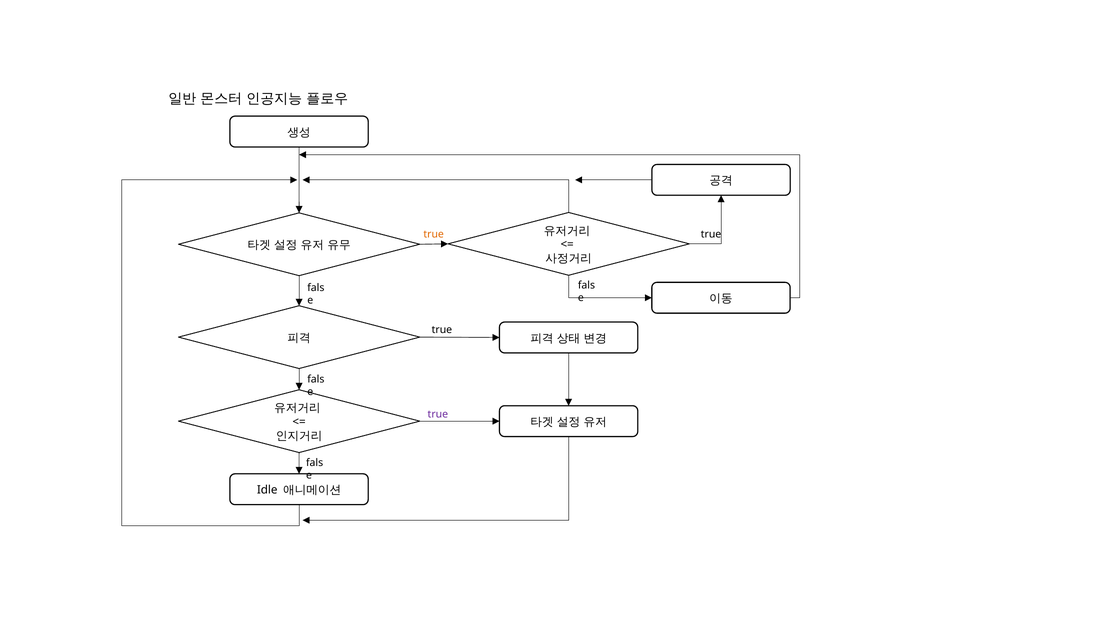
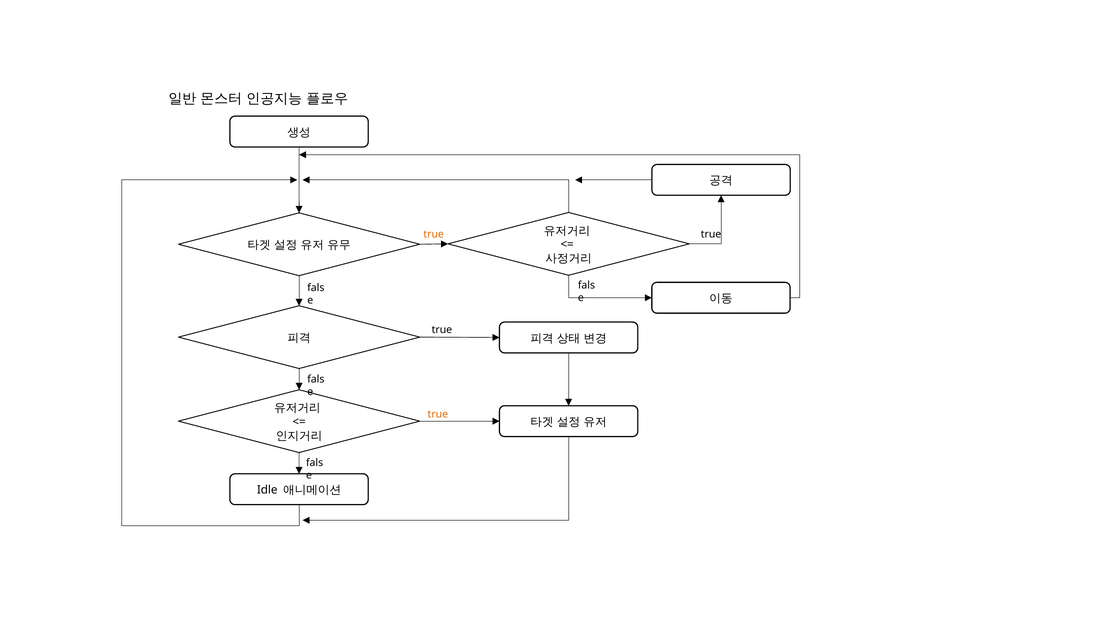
true colour: purple -> orange (438, 414)
